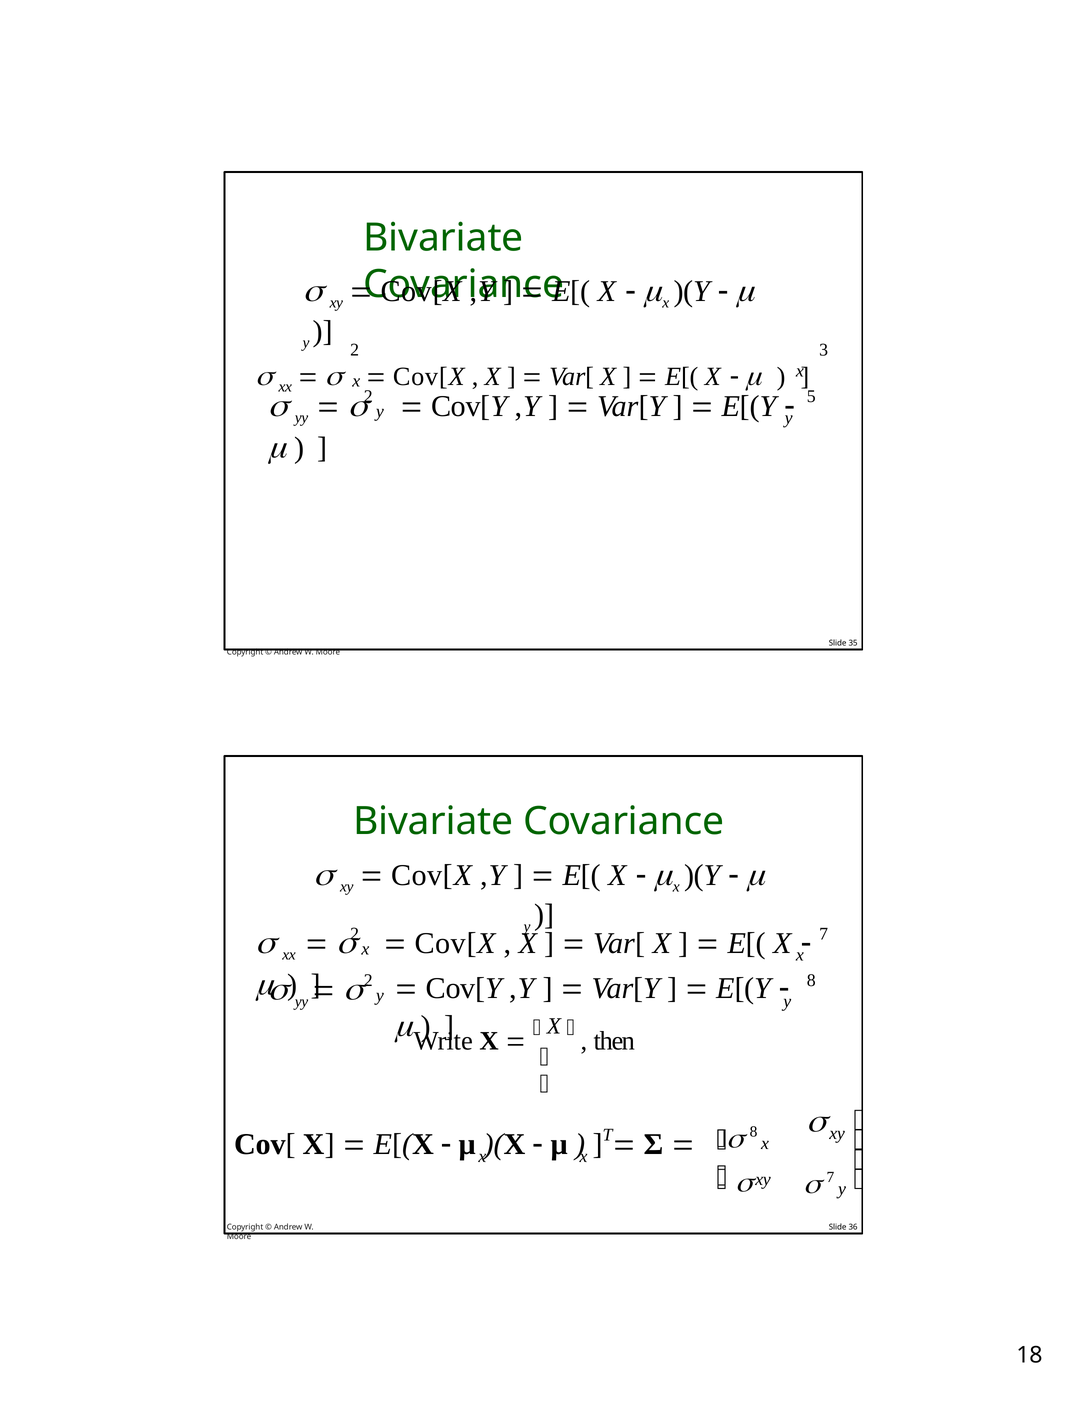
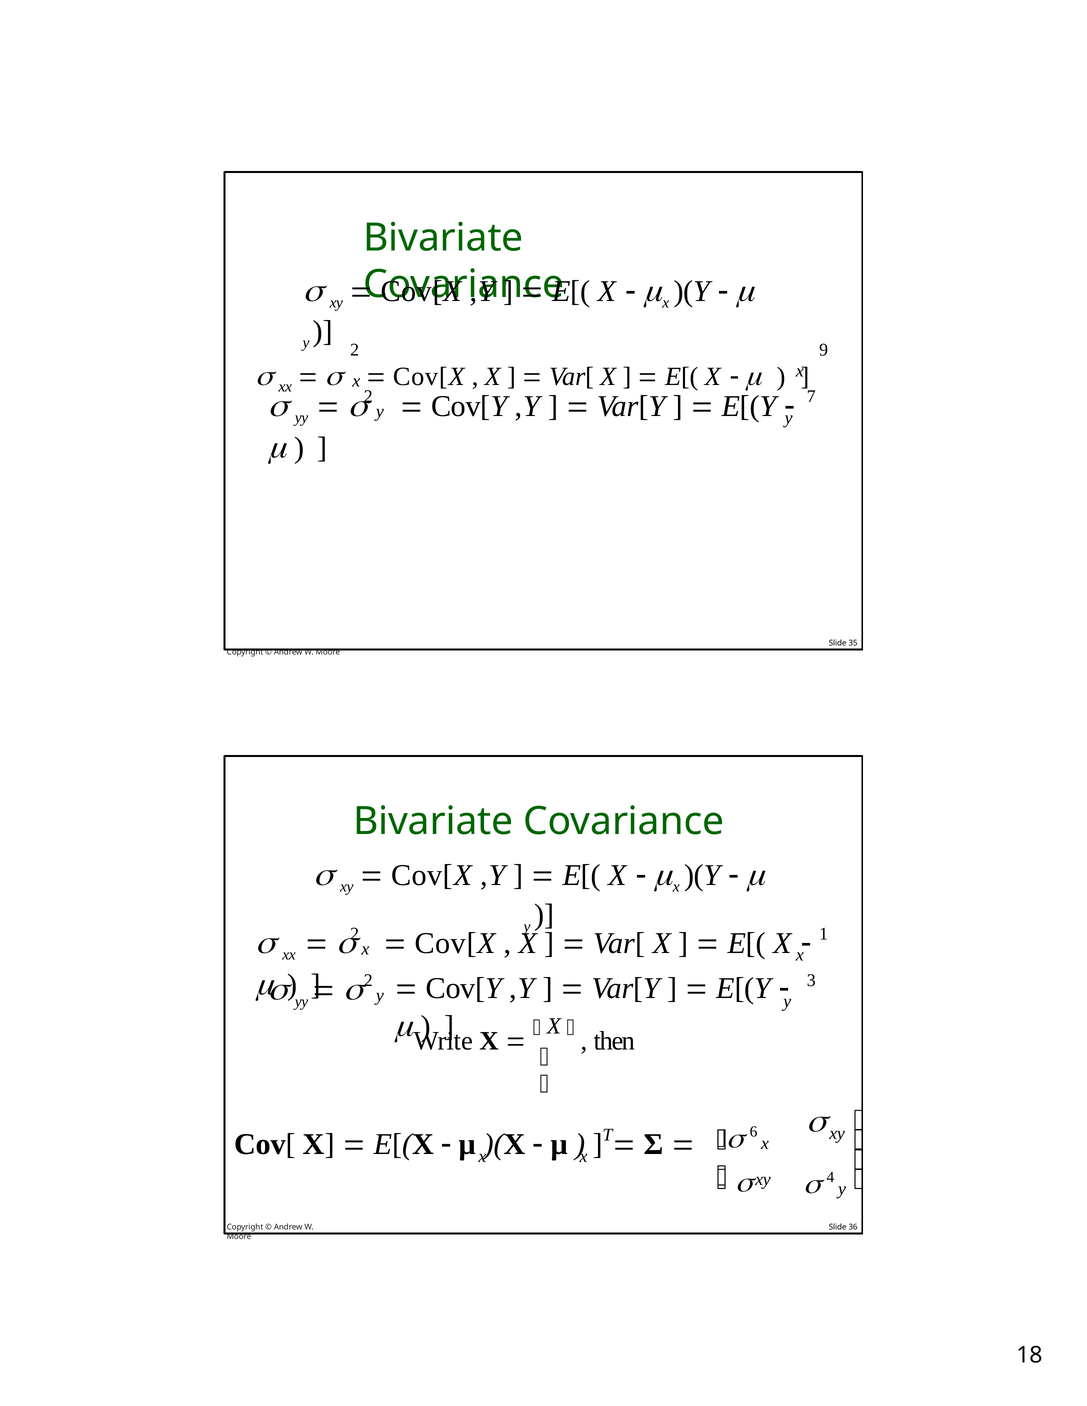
3: 3 -> 9 (824, 350)
5: 5 -> 7 (811, 397)
7: 7 -> 1 (824, 934)
8: 8 -> 3 (811, 981)
8: 8 -> 6 (753, 1132)
7: 7 -> 4 (830, 1178)
